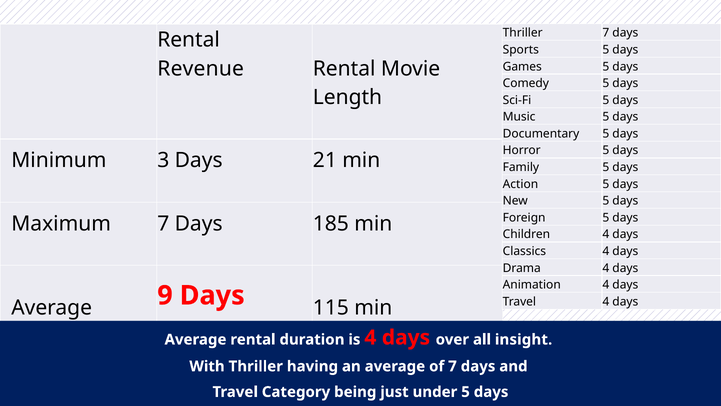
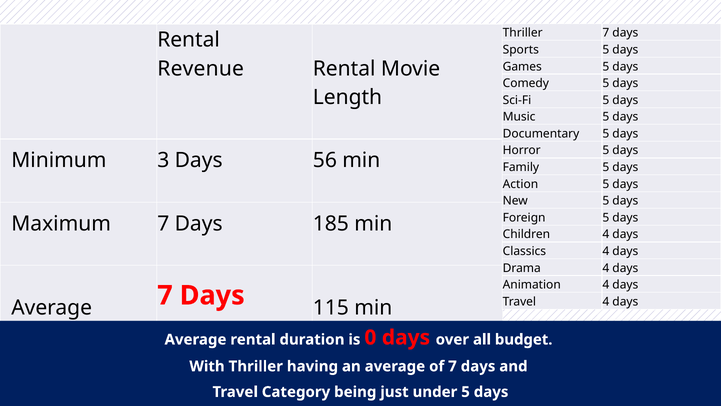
21: 21 -> 56 (325, 160)
Average 9: 9 -> 7 (165, 295)
is 4: 4 -> 0 (370, 337)
insight: insight -> budget (524, 339)
